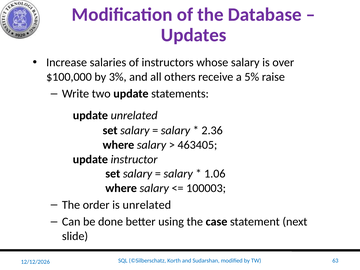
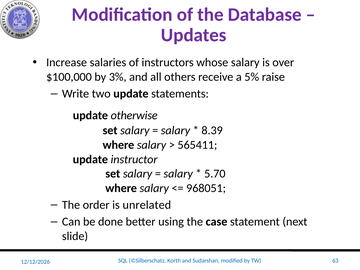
update unrelated: unrelated -> otherwise (134, 115)
2.36: 2.36 -> 8.39 (212, 131)
463405: 463405 -> 565411 (197, 145)
1.06: 1.06 -> 5.70 (215, 174)
100003: 100003 -> 968051 (206, 188)
